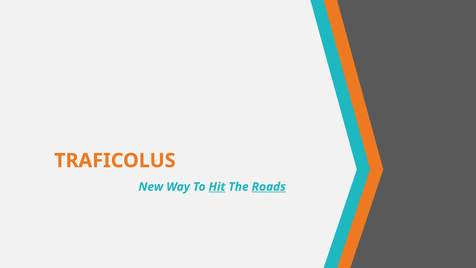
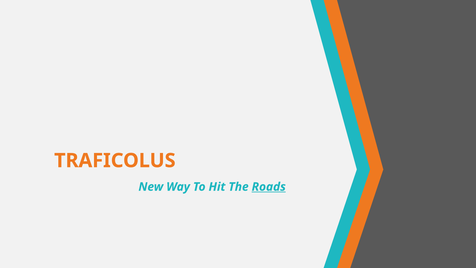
Hit underline: present -> none (217, 187)
